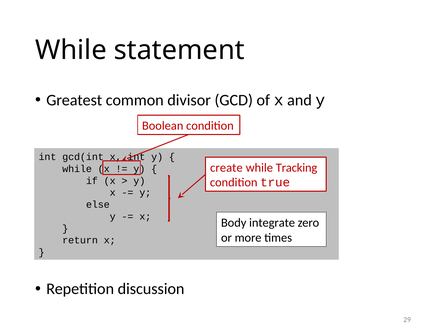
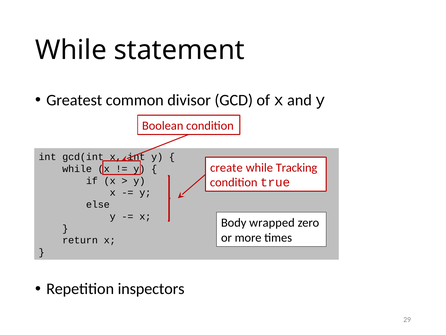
integrate: integrate -> wrapped (272, 222)
discussion: discussion -> inspectors (151, 289)
